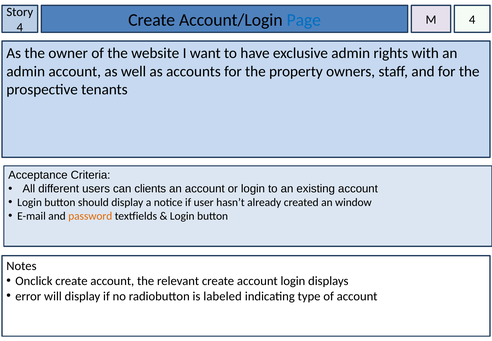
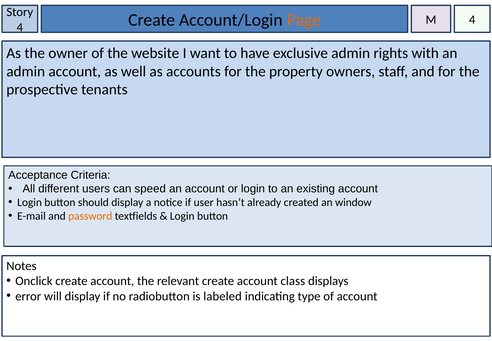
Page colour: blue -> orange (304, 20)
clients: clients -> speed (150, 189)
account login: login -> class (293, 281)
